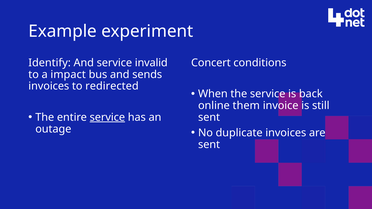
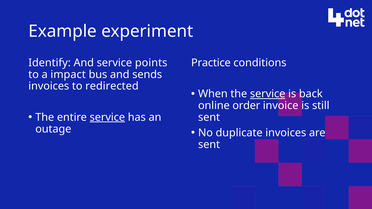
invalid: invalid -> points (151, 63)
Concert: Concert -> Practice (211, 63)
service underline: none -> present (268, 94)
them: them -> order (246, 106)
